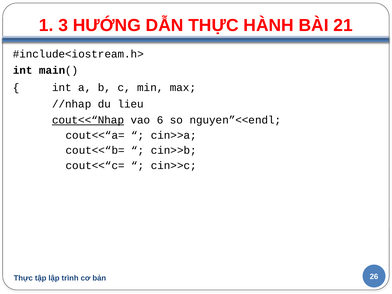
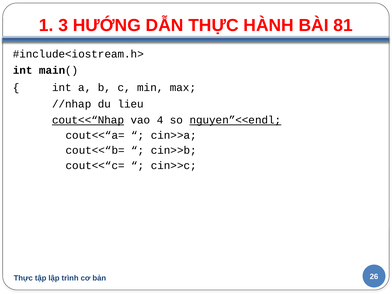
21: 21 -> 81 (343, 25)
6: 6 -> 4 (160, 120)
nguyen”<<endl underline: none -> present (235, 120)
